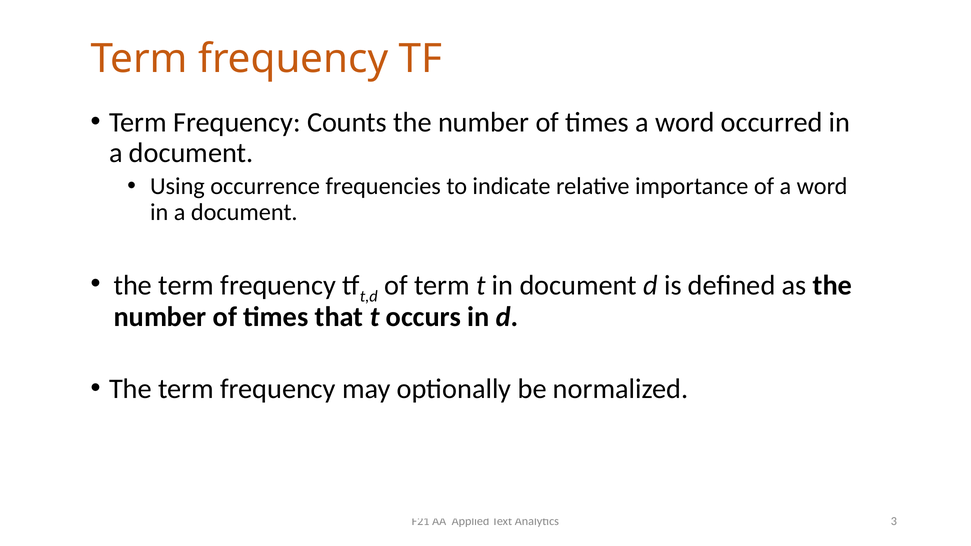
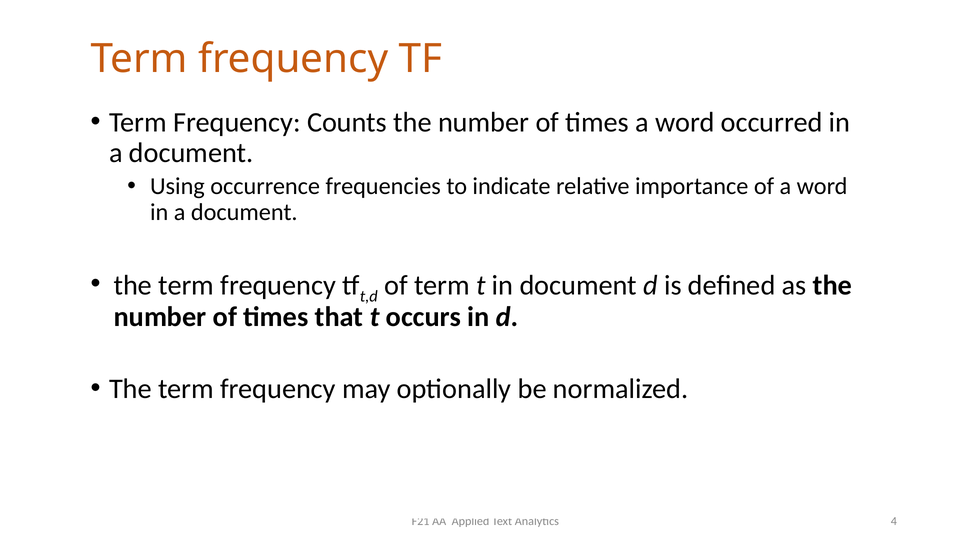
3: 3 -> 4 (894, 521)
